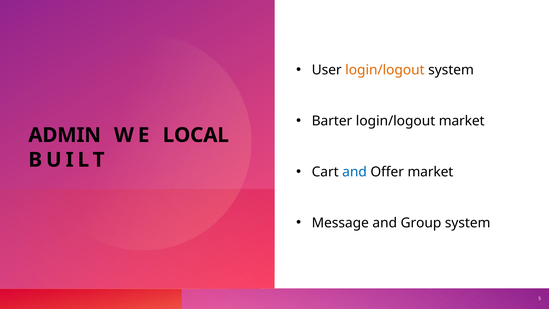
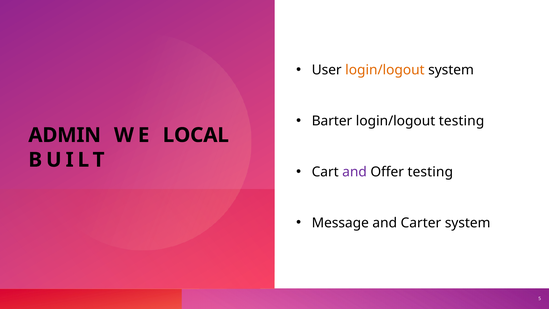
login/logout market: market -> testing (462, 121)
and colour: blue -> purple (355, 172)
Offer market: market -> testing (430, 172)
Group: Group -> Carter (421, 223)
